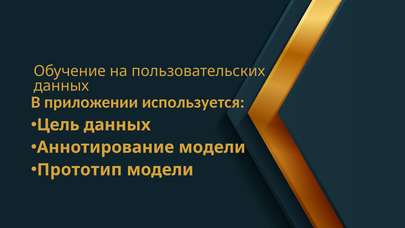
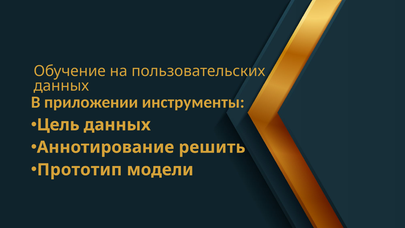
используется: используется -> инструменты (193, 102)
Аннотирование модели: модели -> решить (212, 147)
